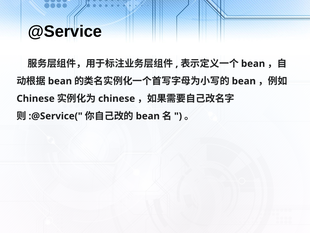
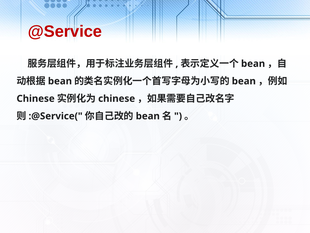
@Service colour: black -> red (65, 31)
